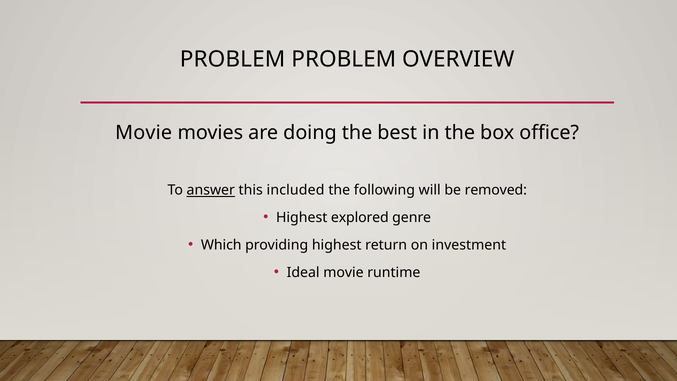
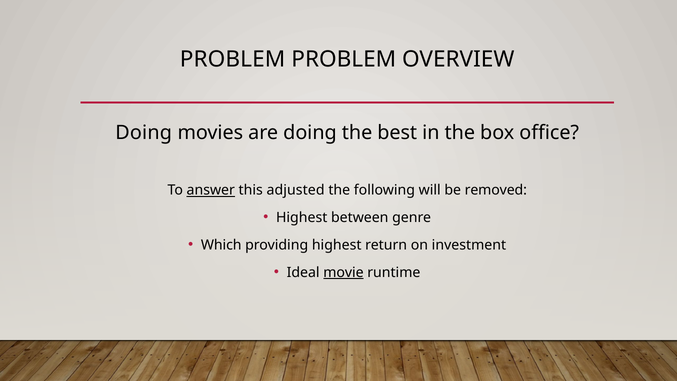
Movie: Movie -> Doing (144, 132)
included: included -> adjusted (296, 190)
explored: explored -> between (360, 218)
movie underline: none -> present (343, 272)
